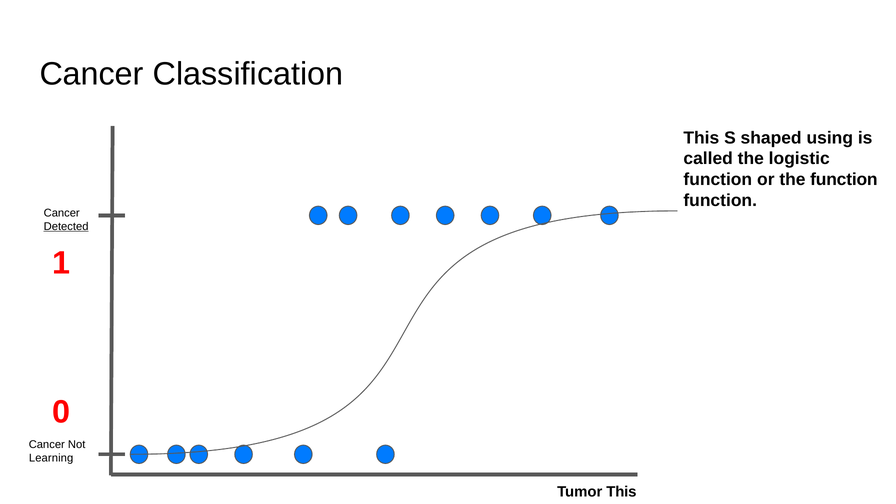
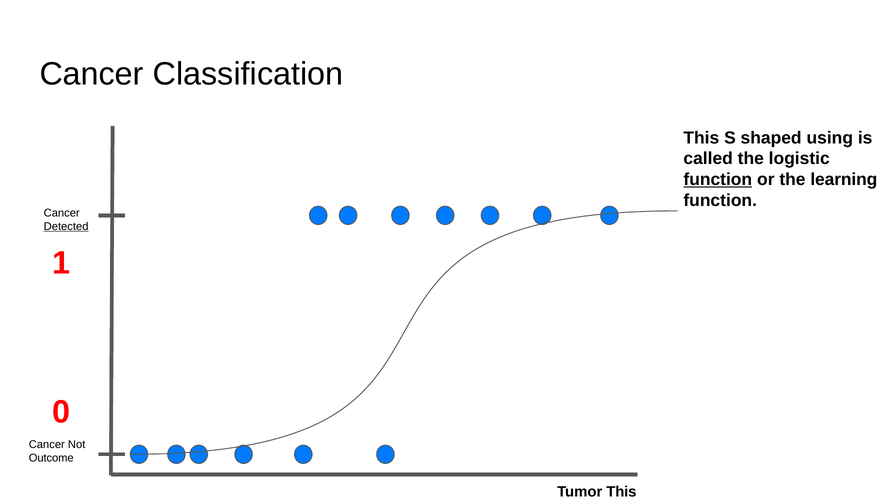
function underline: none -> present (718, 180)
the function: function -> learning (844, 180)
Learning: Learning -> Outcome (51, 458)
